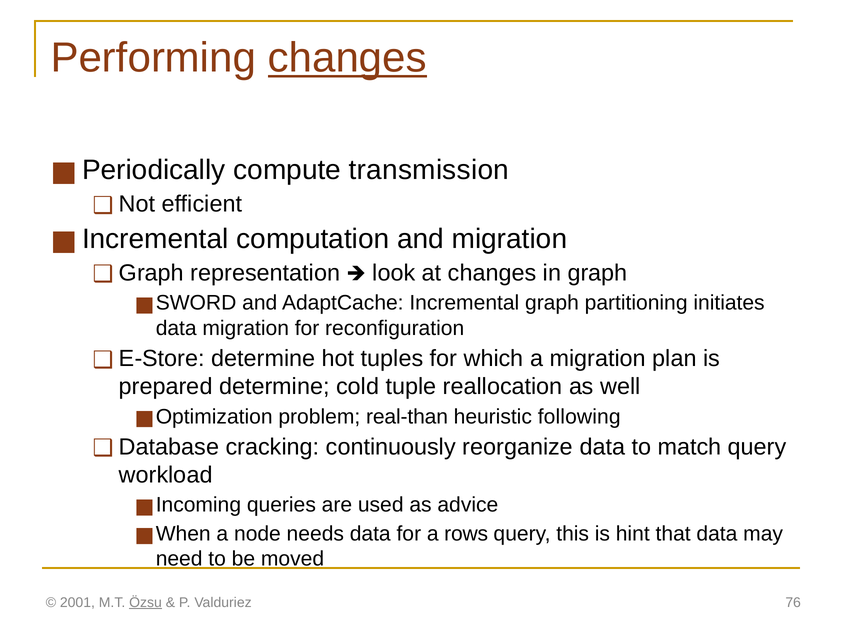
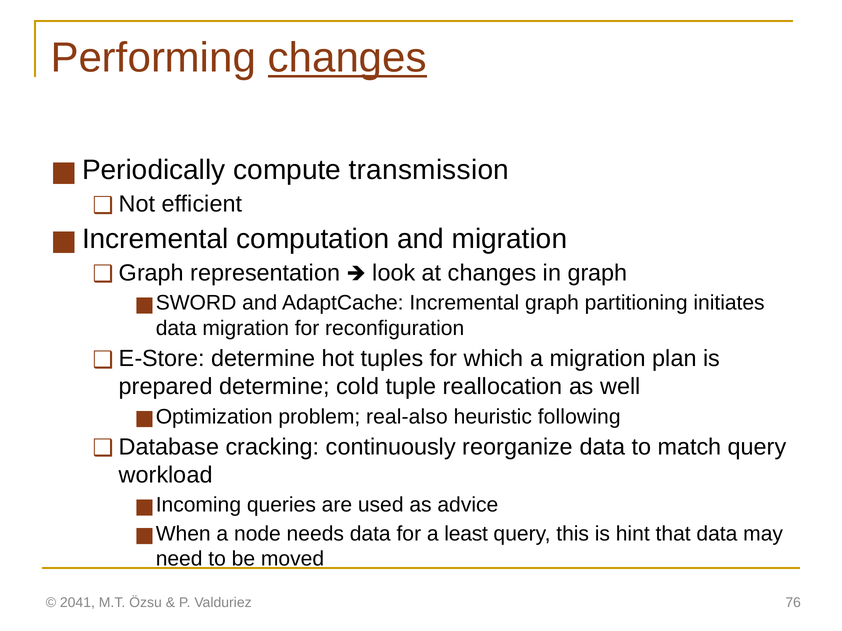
real-than: real-than -> real-also (407, 417)
rows: rows -> least (466, 534)
2001: 2001 -> 2041 (77, 603)
Özsu underline: present -> none (146, 603)
